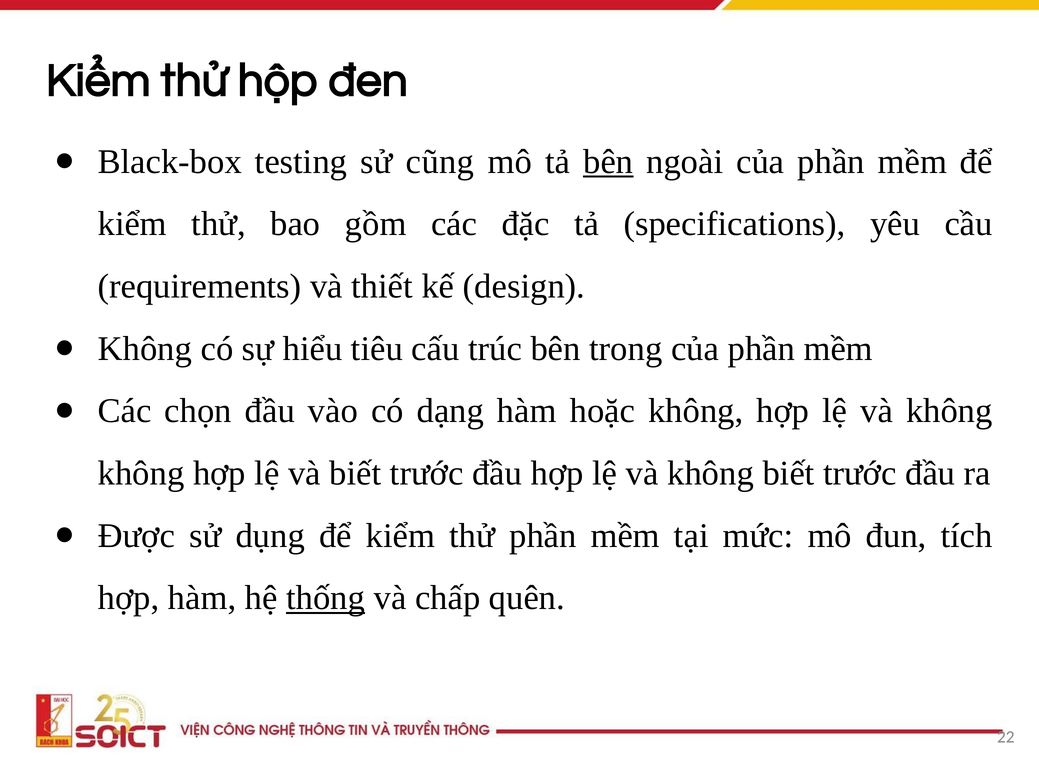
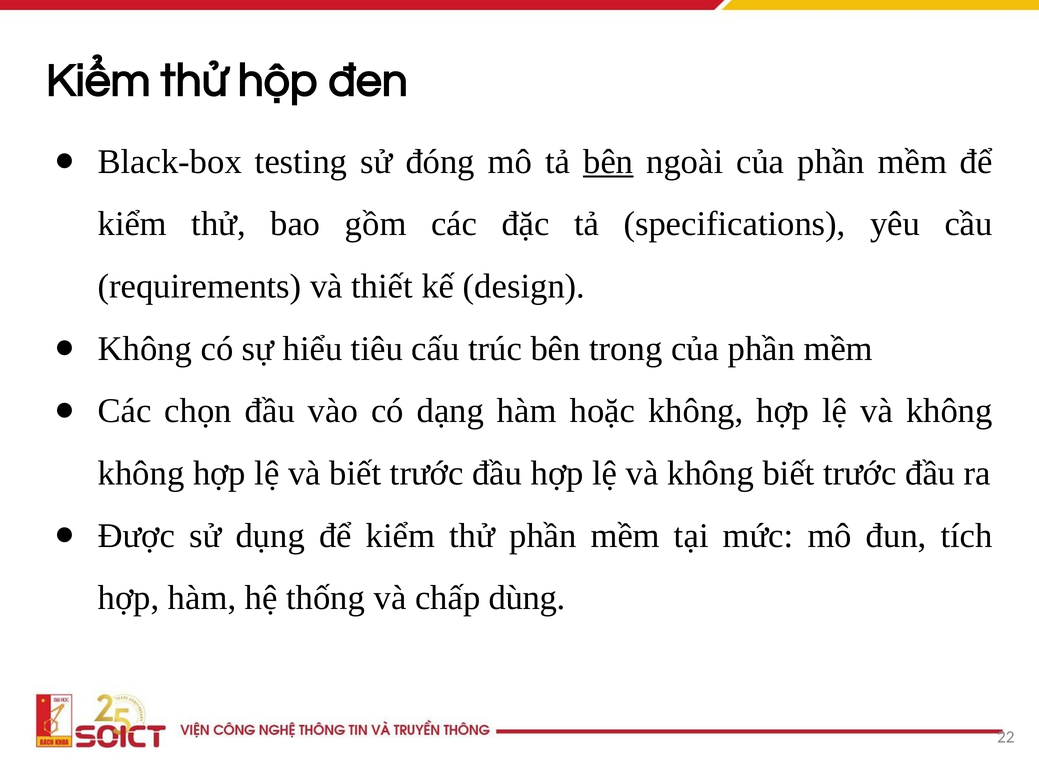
cũng: cũng -> đóng (440, 162)
thống underline: present -> none (326, 598)
quên: quên -> dùng (527, 598)
